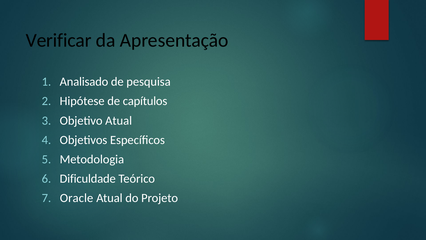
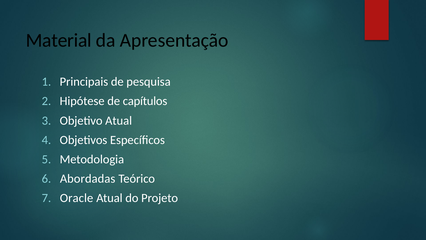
Verificar: Verificar -> Material (59, 40)
Analisado: Analisado -> Principais (84, 82)
Dificuldade: Dificuldade -> Abordadas (88, 178)
